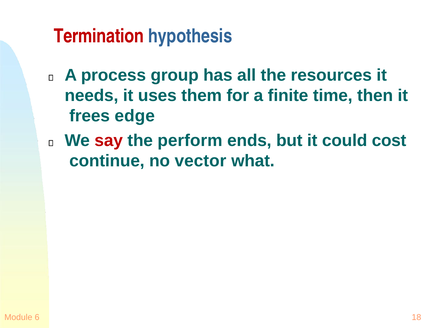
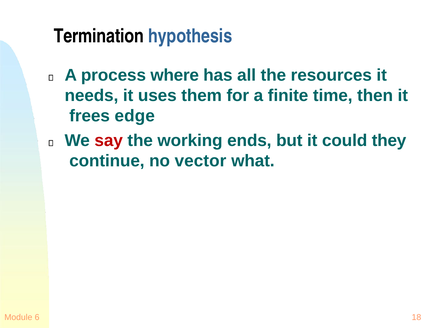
Termination colour: red -> black (99, 36)
group: group -> where (175, 75)
perform: perform -> working (190, 141)
cost: cost -> they (389, 141)
